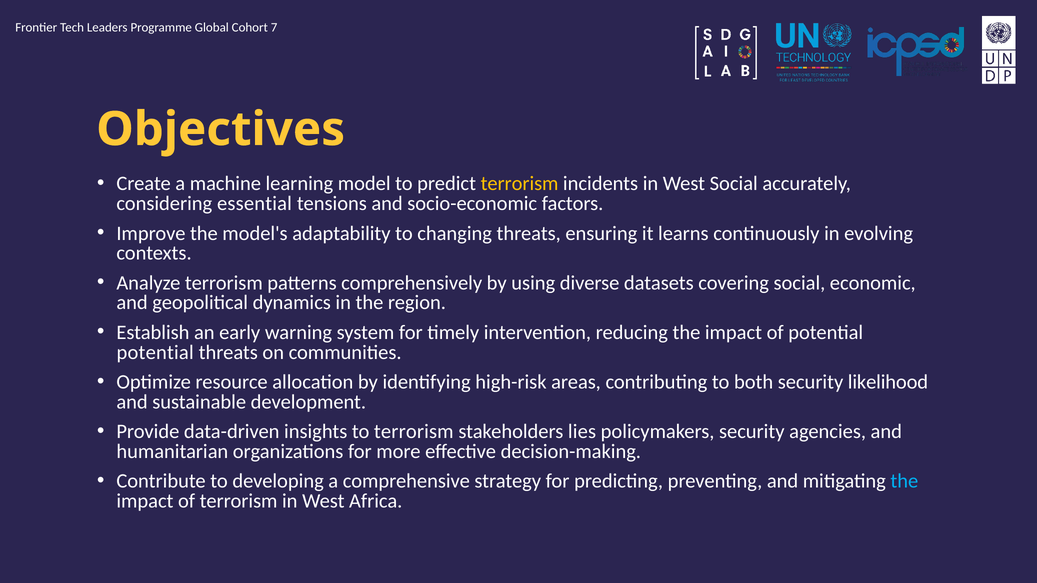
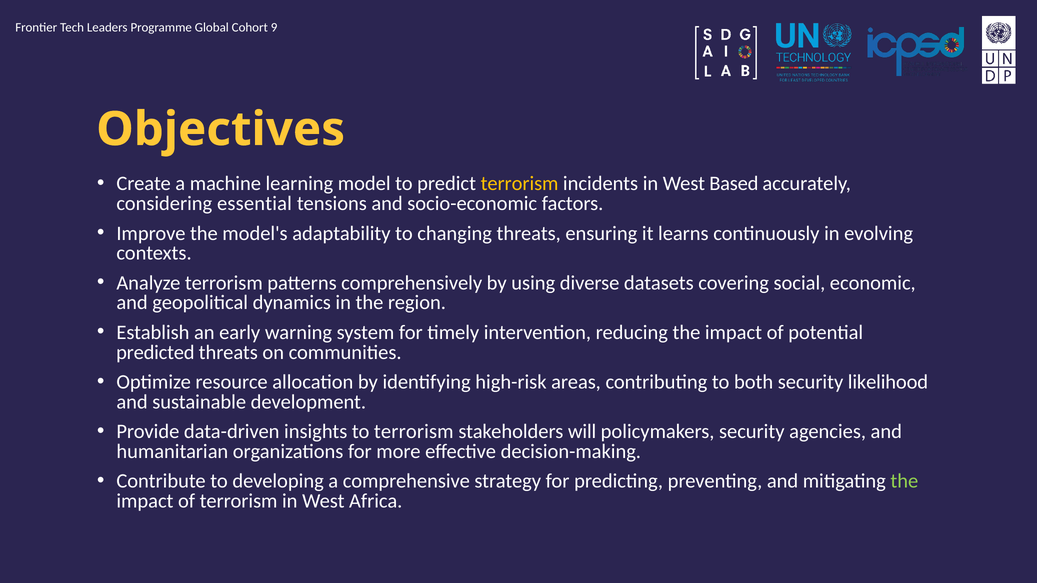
7: 7 -> 9 (274, 28)
West Social: Social -> Based (734, 184)
potential: potential -> predicted (155, 352)
lies: lies -> will (582, 432)
the colour: light blue -> light green (904, 481)
